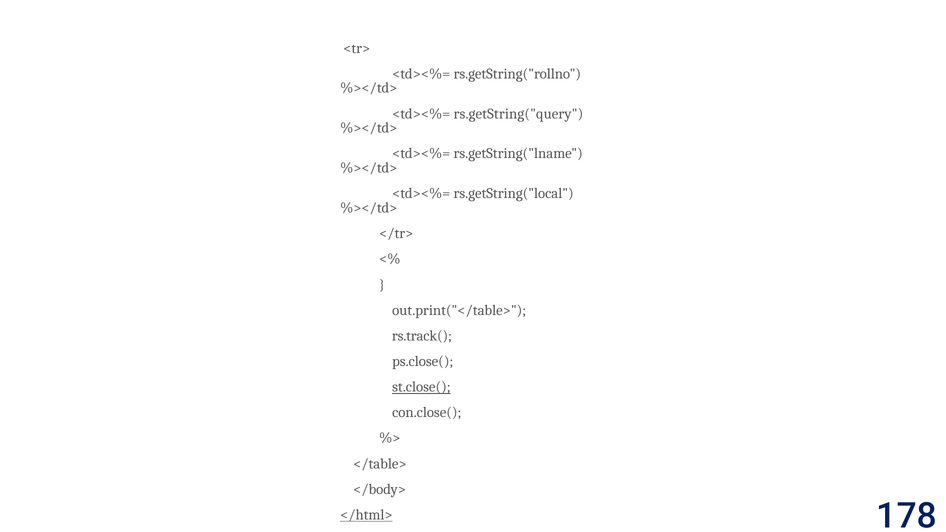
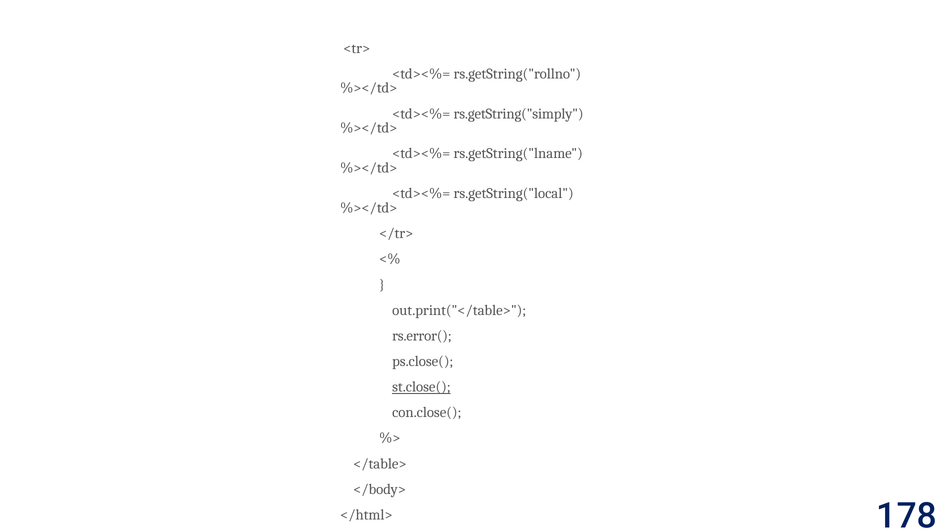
rs.getString("query: rs.getString("query -> rs.getString("simply (519, 114)
rs.track(: rs.track( -> rs.error( (422, 336)
</html> underline: present -> none (366, 515)
